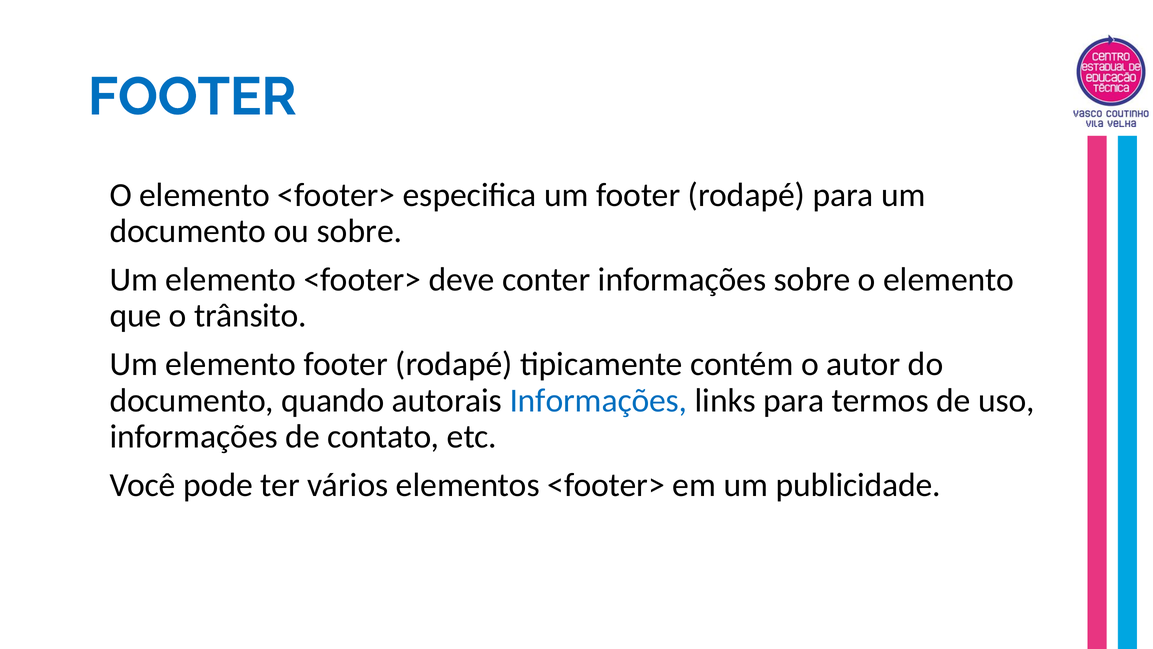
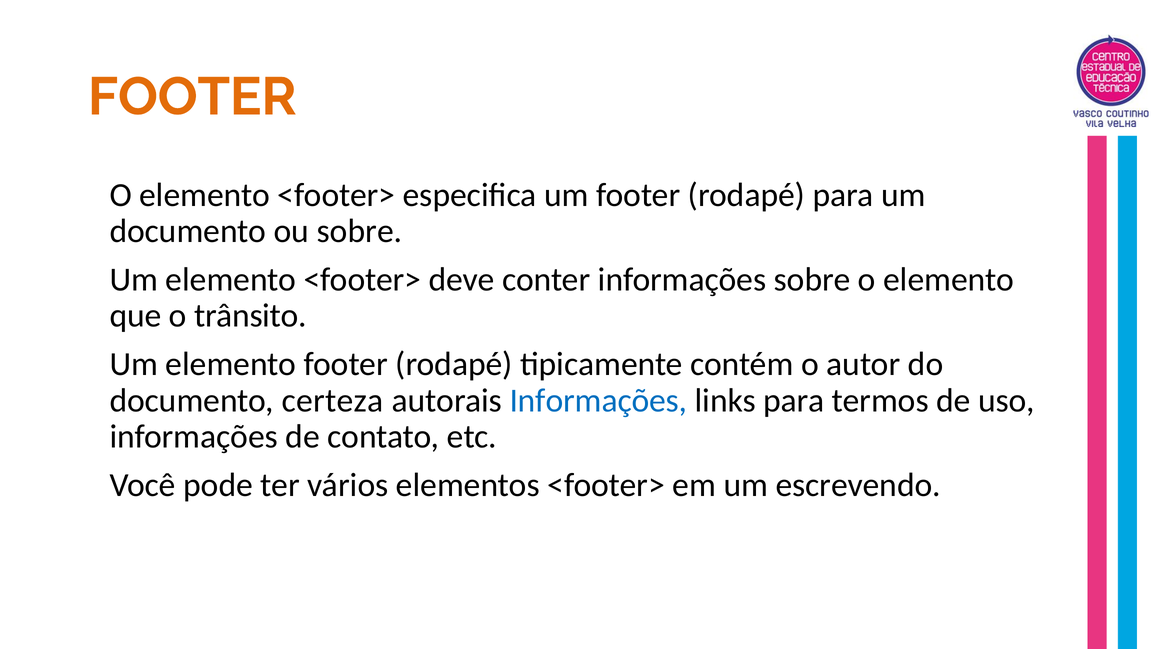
FOOTER colour: blue -> orange (192, 97)
quando: quando -> certeza (333, 400)
publicidade: publicidade -> escrevendo (858, 485)
